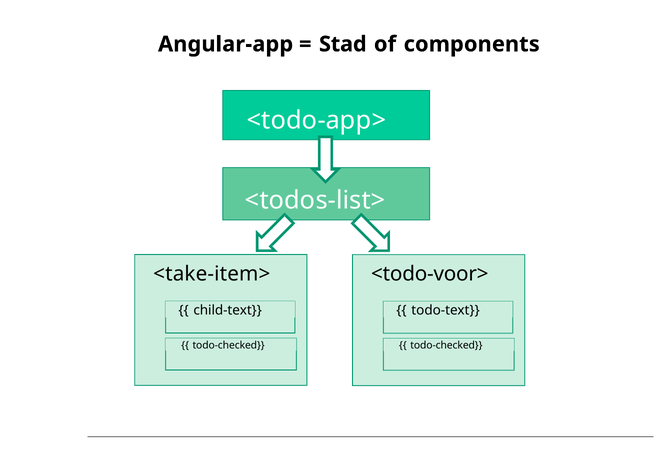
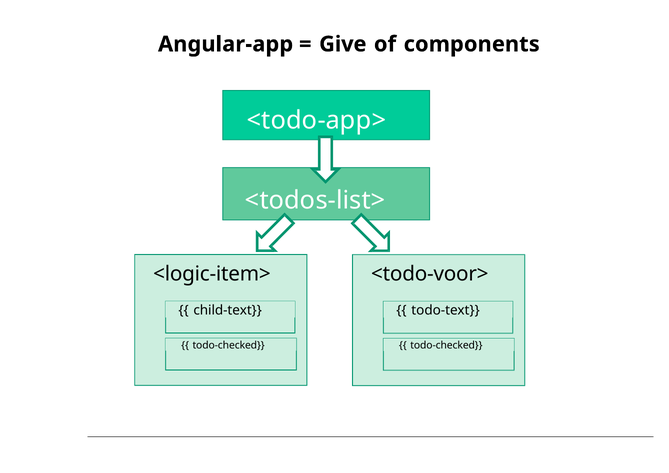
Stad: Stad -> Give (343, 44)
<take-item>: <take-item> -> <logic-item> (212, 274)
